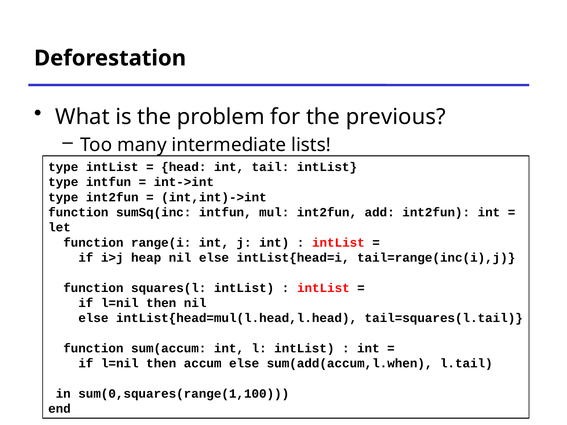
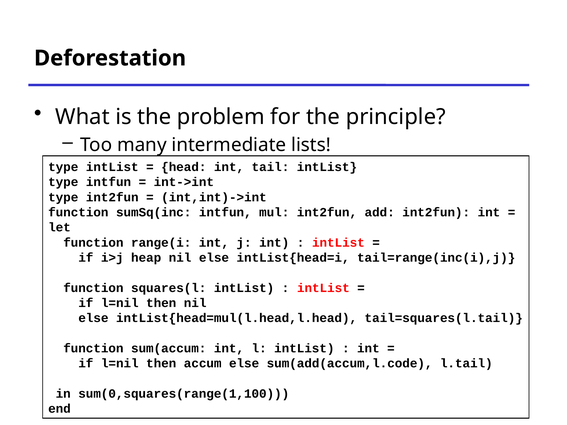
previous: previous -> principle (396, 117)
sum(add(accum,l.when: sum(add(accum,l.when -> sum(add(accum,l.code (350, 364)
